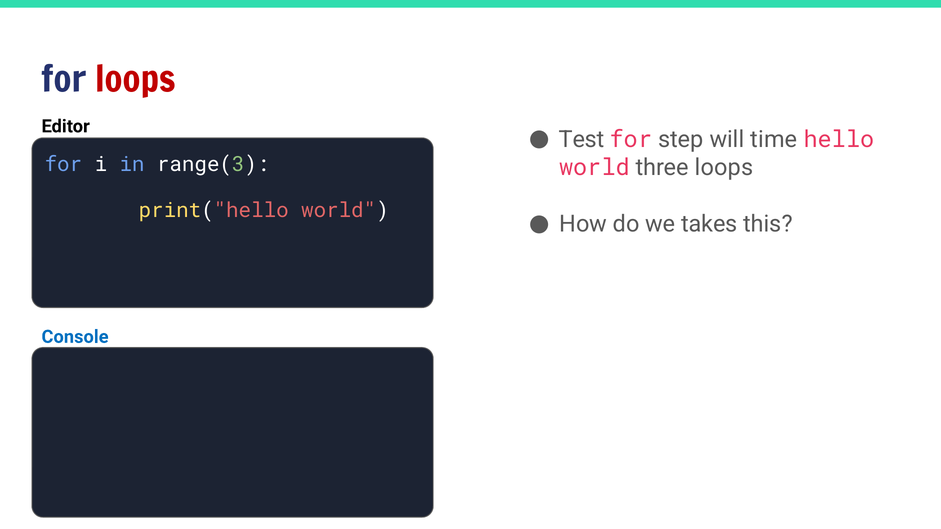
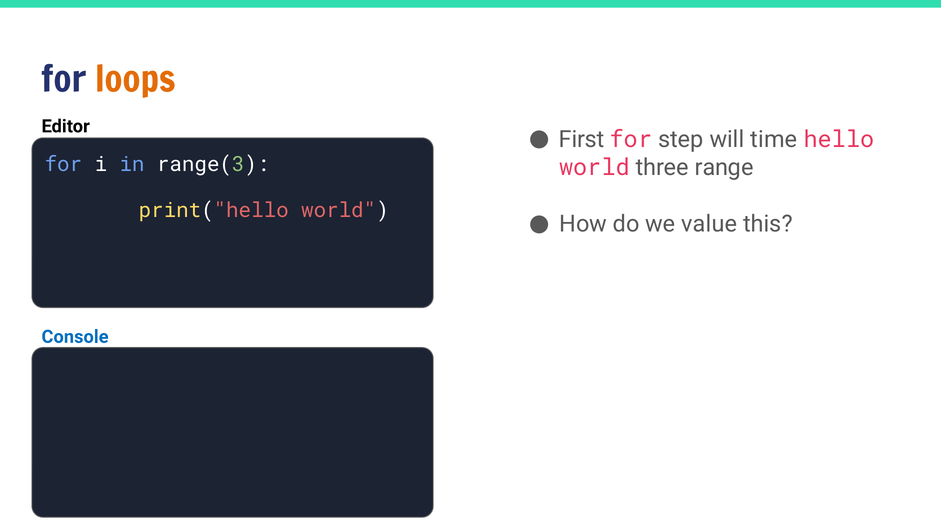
loops colour: red -> orange (135, 80)
Test: Test -> First (582, 140)
three loops: loops -> range (724, 168)
takes: takes -> value (709, 224)
